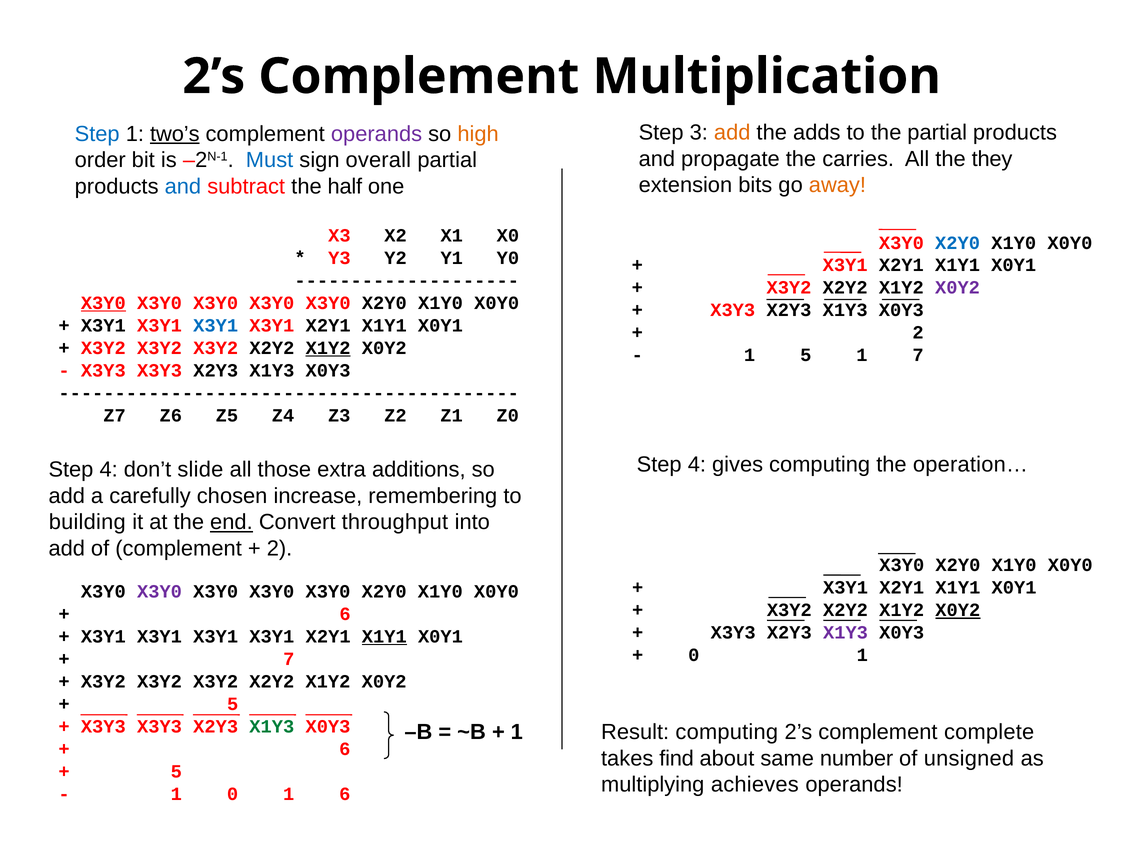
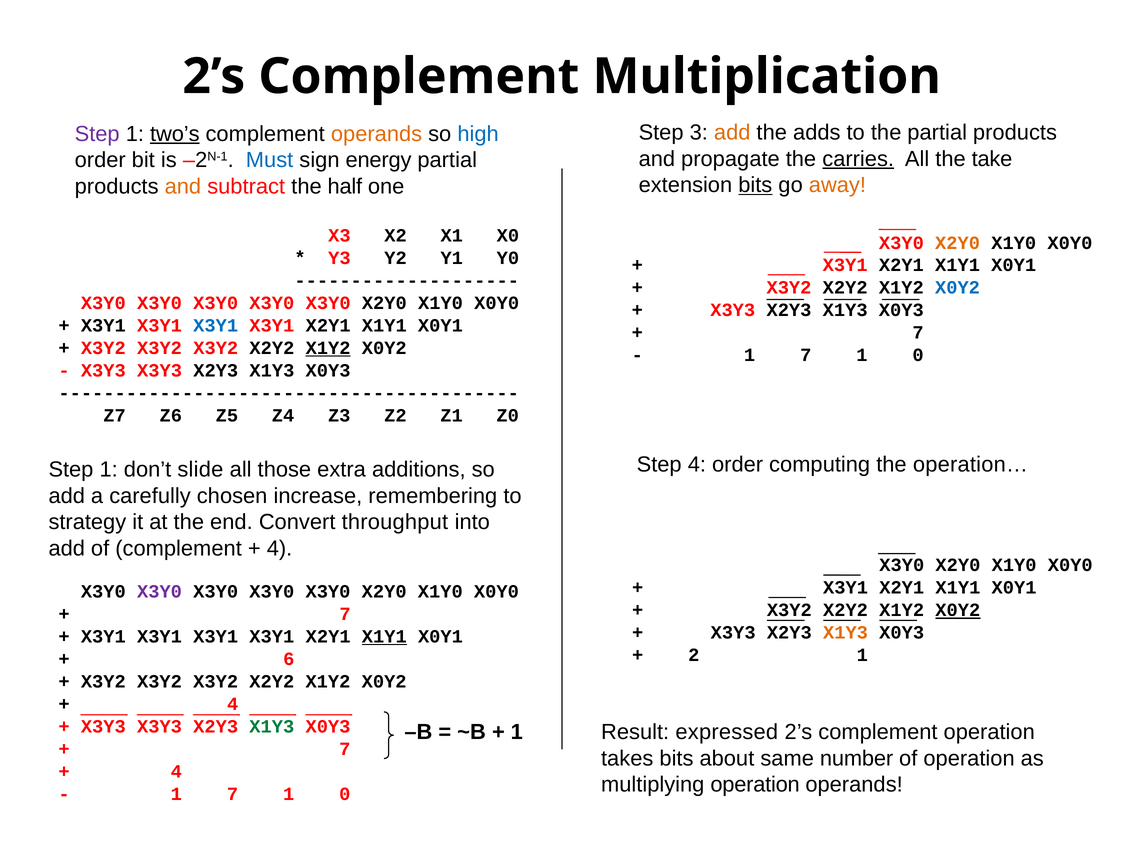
Step colour: blue -> purple (97, 134)
operands colour: purple -> orange (377, 134)
high colour: orange -> blue (478, 134)
carries underline: none -> present (858, 159)
they: they -> take (992, 159)
overall: overall -> energy (379, 160)
bits underline: none -> present (755, 185)
and colour: blue -> orange (183, 186)
X2Y0 colour: blue -> orange (958, 243)
X0Y2 colour: purple -> blue (958, 288)
X3Y0 underline: present -> none (103, 303)
2: 2 -> 7 (918, 333)
5: 5 -> 7 (806, 355)
7: 7 -> 0 (918, 355)
4 gives: gives -> order (738, 464)
4: 4 -> 1 (109, 470)
building: building -> strategy (87, 522)
end underline: present -> none (231, 522)
2: 2 -> 4 (280, 548)
6: 6 -> 7 (345, 614)
X1Y3 colour: purple -> orange (846, 633)
0: 0 -> 2 (694, 655)
7: 7 -> 6 (289, 659)
5: 5 -> 4 (233, 704)
Result computing: computing -> expressed (727, 732)
complement complete: complete -> operation (989, 732)
6: 6 -> 7 (345, 749)
takes find: find -> bits (676, 758)
of unsigned: unsigned -> operation (969, 758)
5: 5 -> 4 (176, 771)
multiplying achieves: achieves -> operation (755, 785)
0: 0 -> 7 (233, 794)
6: 6 -> 0 (345, 794)
